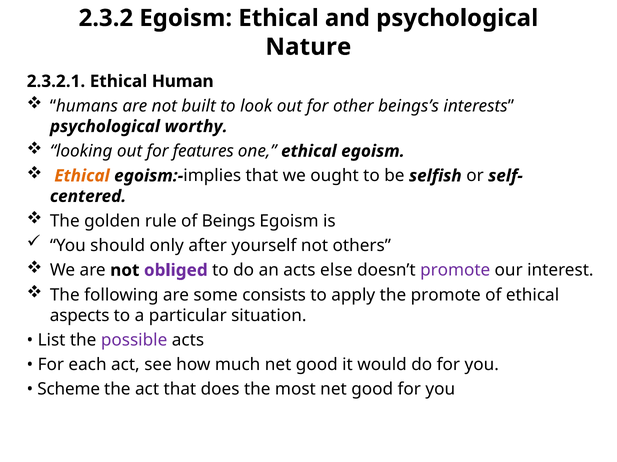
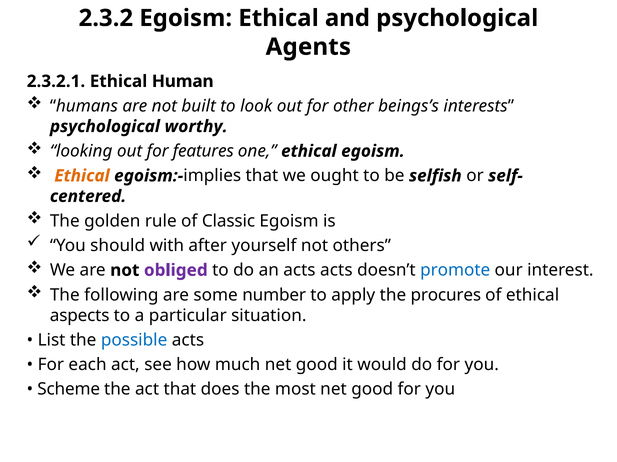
Nature: Nature -> Agents (308, 47)
Beings: Beings -> Classic (229, 221)
only: only -> with (167, 246)
acts else: else -> acts (336, 271)
promote colour: purple -> blue (455, 271)
consists: consists -> number (274, 295)
the promote: promote -> procures (446, 295)
possible colour: purple -> blue (134, 341)
